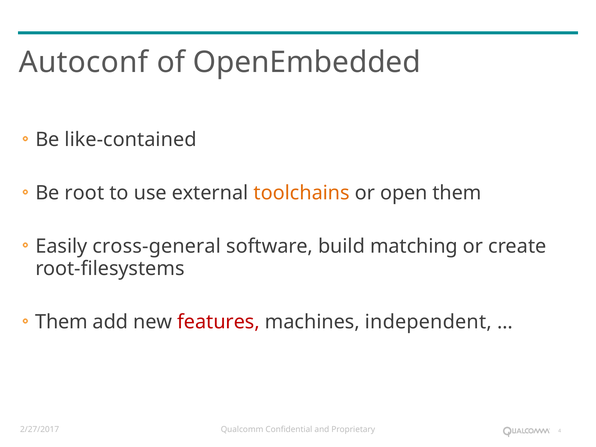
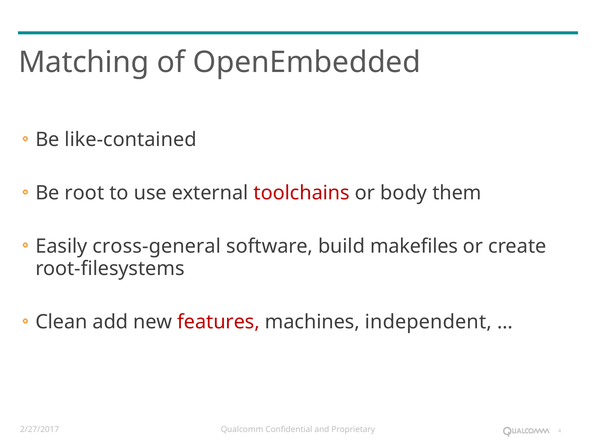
Autoconf: Autoconf -> Matching (84, 62)
toolchains colour: orange -> red (302, 193)
open: open -> body (404, 193)
matching: matching -> makefiles (414, 246)
Them: Them -> Clean (61, 322)
